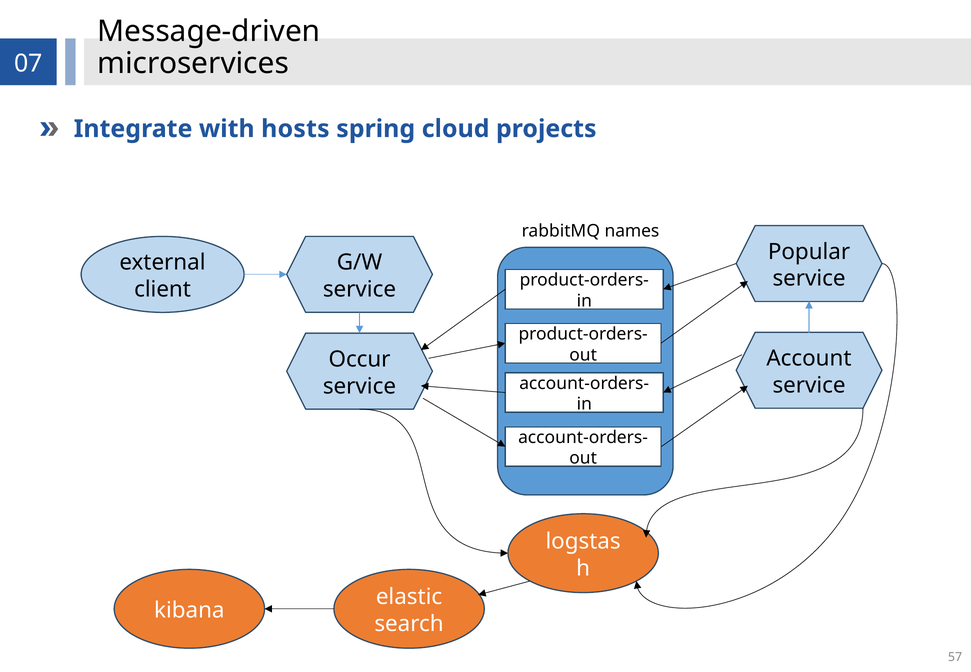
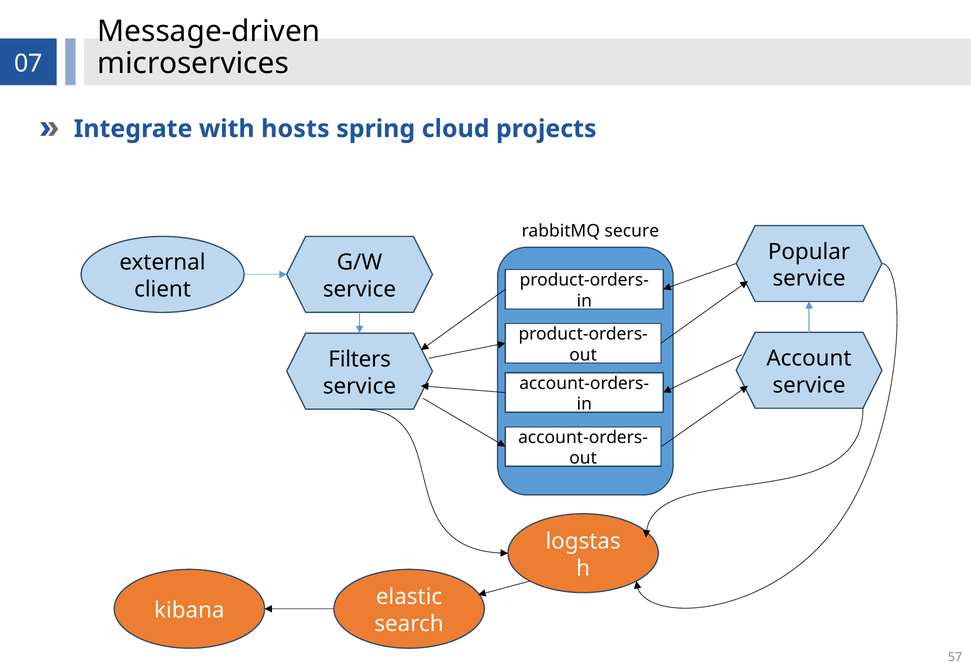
names: names -> secure (632, 231)
Occur: Occur -> Filters (360, 359)
